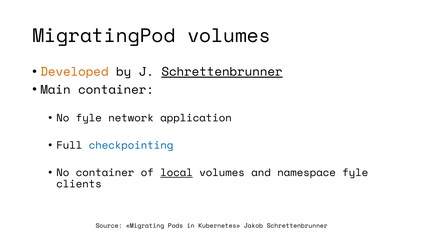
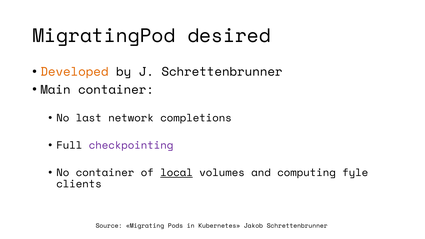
MigratingPod volumes: volumes -> desired (229, 36)
Schrettenbrunner underline: present -> none (222, 72)
No fyle: fyle -> last (89, 118)
application: application -> completions (196, 118)
checkpointing colour: blue -> purple (131, 145)
namespace: namespace -> computing (307, 173)
